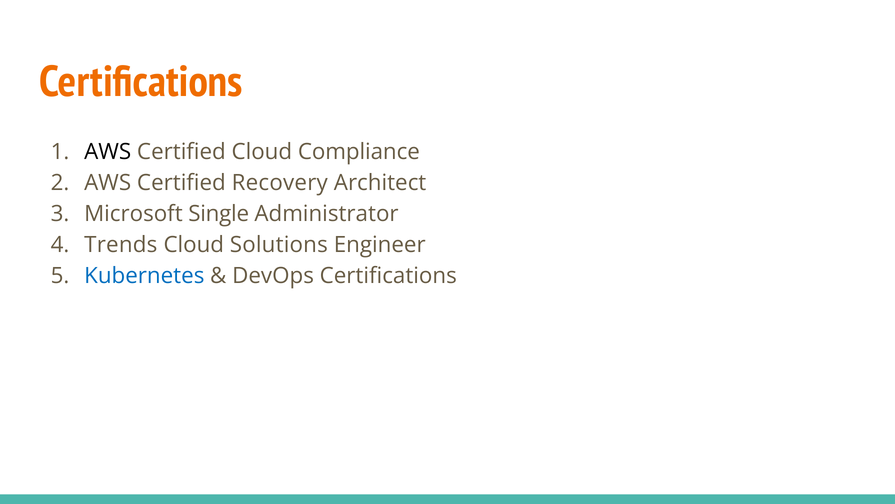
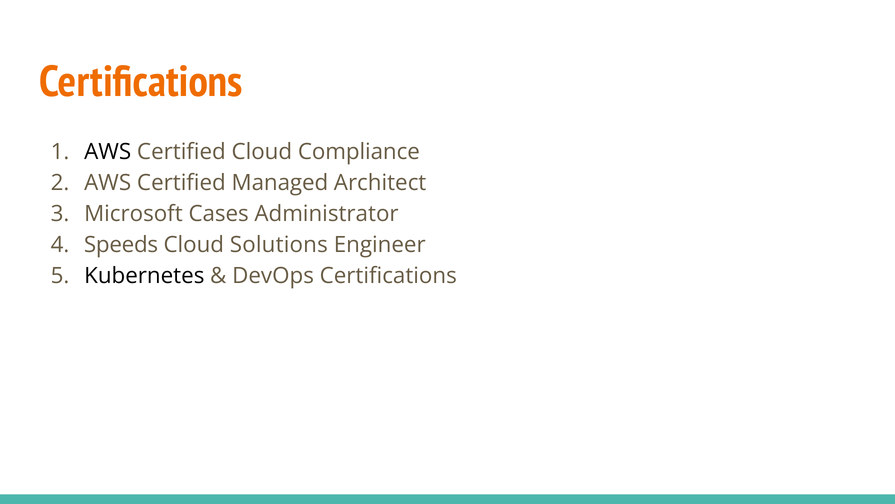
Recovery: Recovery -> Managed (280, 183)
Single: Single -> Cases (219, 214)
Trends: Trends -> Speeds (121, 245)
Kubernetes colour: blue -> black (144, 275)
